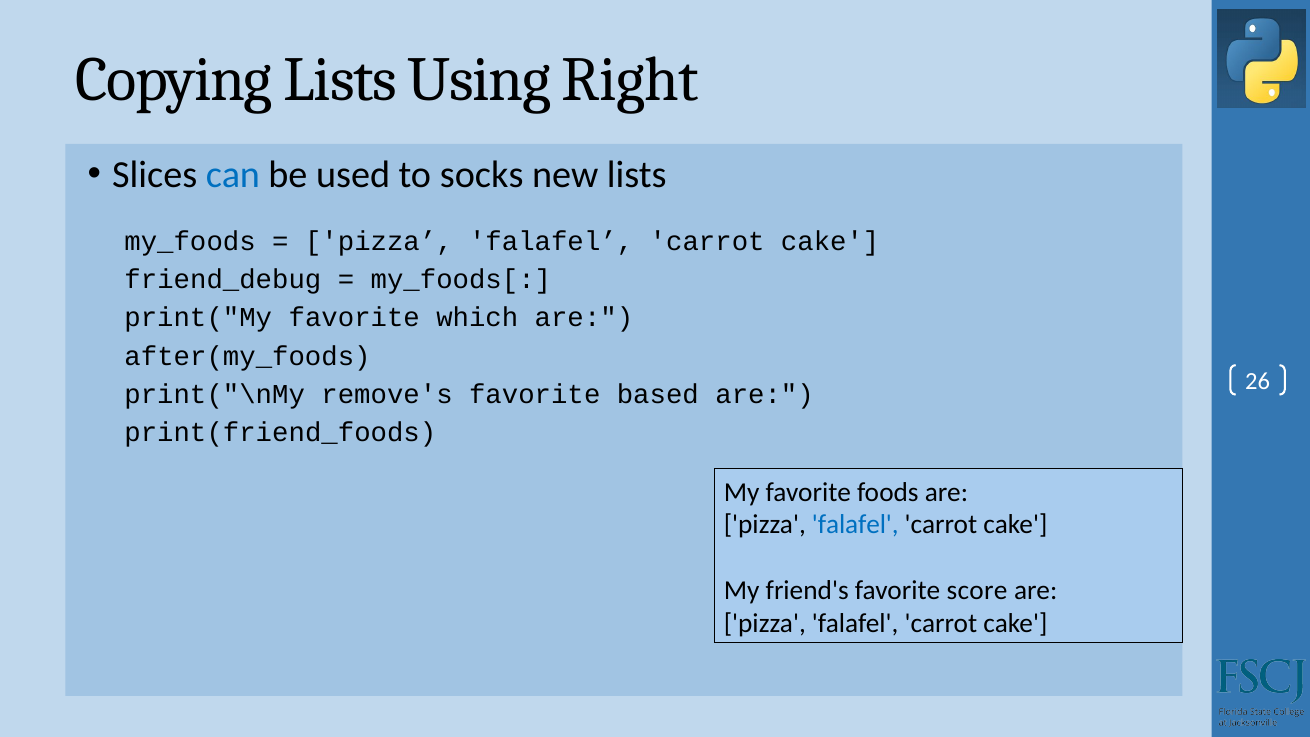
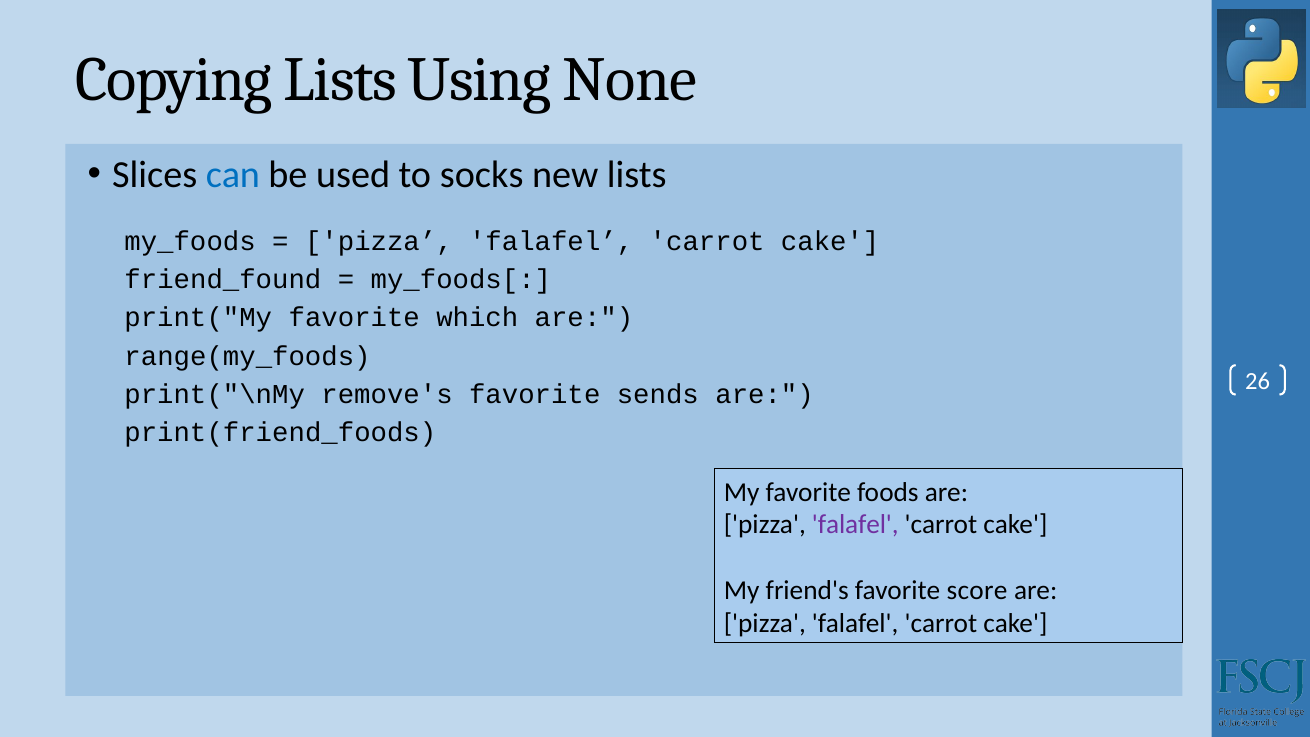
Right: Right -> None (630, 80)
friend_debug: friend_debug -> friend_found (223, 280)
after(my_foods: after(my_foods -> range(my_foods (248, 356)
based: based -> sends (658, 394)
falafel colour: blue -> purple (855, 525)
